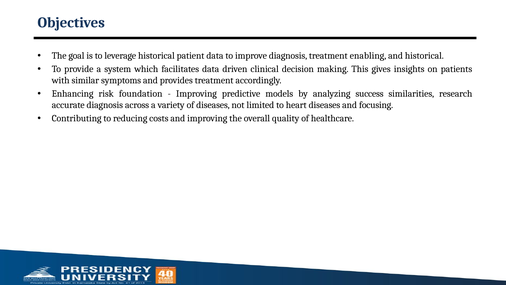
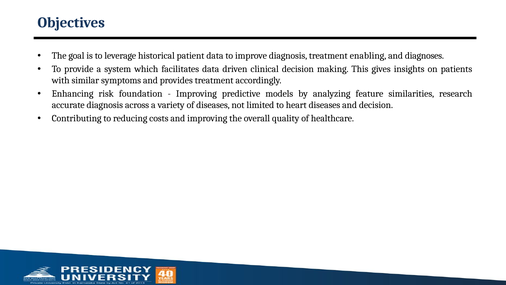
and historical: historical -> diagnoses (424, 56)
success: success -> feature (369, 94)
and focusing: focusing -> decision (376, 105)
